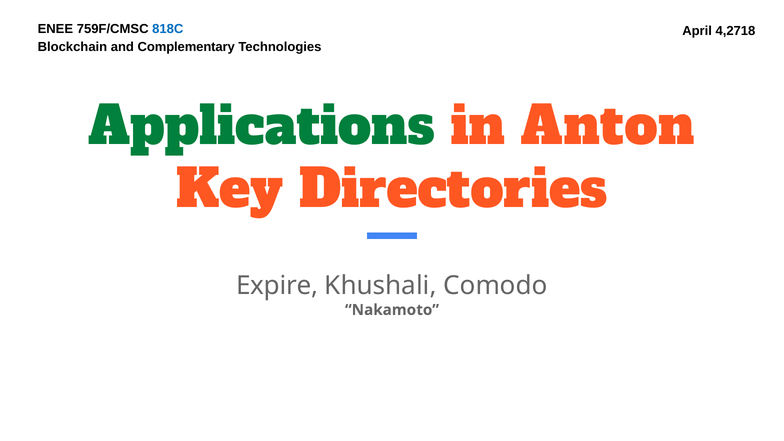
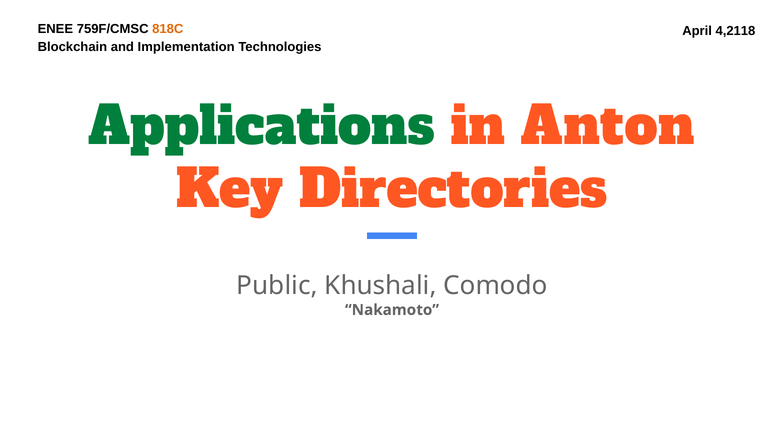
818C colour: blue -> orange (168, 29)
4,2718: 4,2718 -> 4,2118 (735, 31)
Complementary: Complementary -> Implementation (186, 47)
Expire: Expire -> Public (277, 286)
